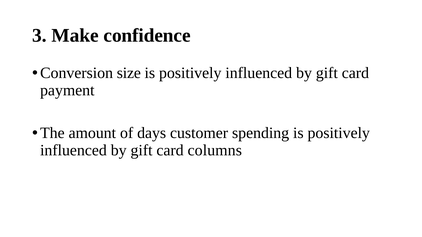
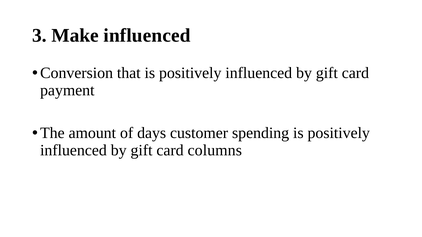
Make confidence: confidence -> influenced (147, 35)
size: size -> that (129, 73)
